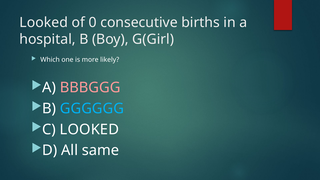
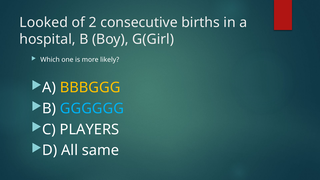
0: 0 -> 2 (93, 22)
BBBGGG colour: pink -> yellow (90, 88)
C LOOKED: LOOKED -> PLAYERS (89, 129)
